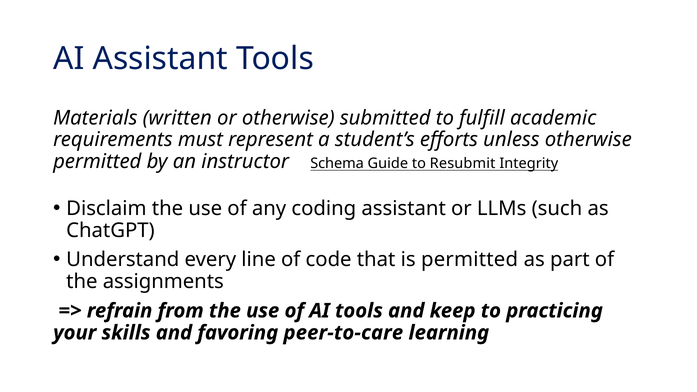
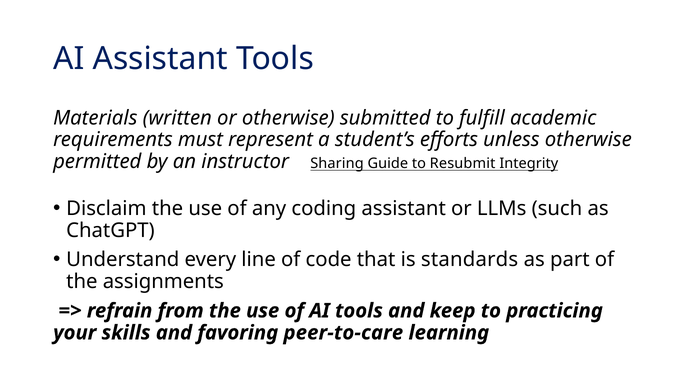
Schema: Schema -> Sharing (337, 164)
is permitted: permitted -> standards (470, 260)
